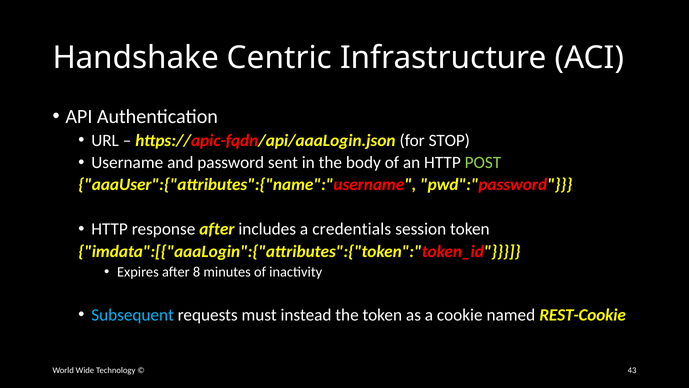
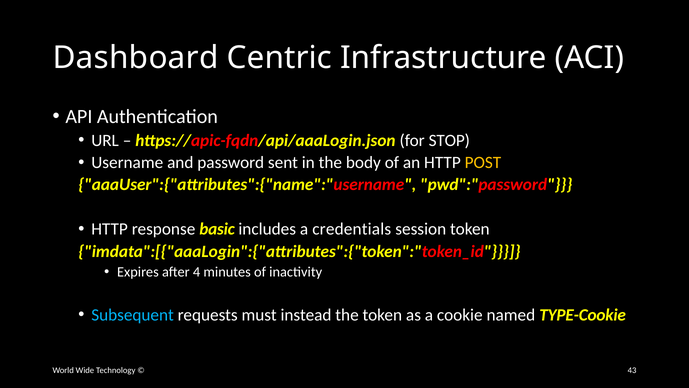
Handshake: Handshake -> Dashboard (136, 58)
POST colour: light green -> yellow (483, 162)
response after: after -> basic (217, 229)
8: 8 -> 4 (197, 272)
REST-Cookie: REST-Cookie -> TYPE-Cookie (583, 315)
